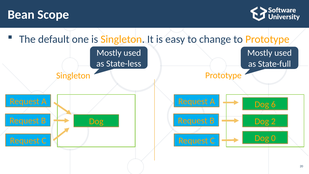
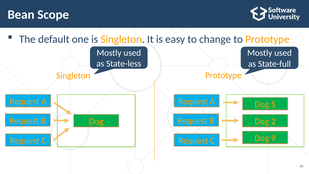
6: 6 -> 5 (273, 104)
0: 0 -> 9 (273, 138)
